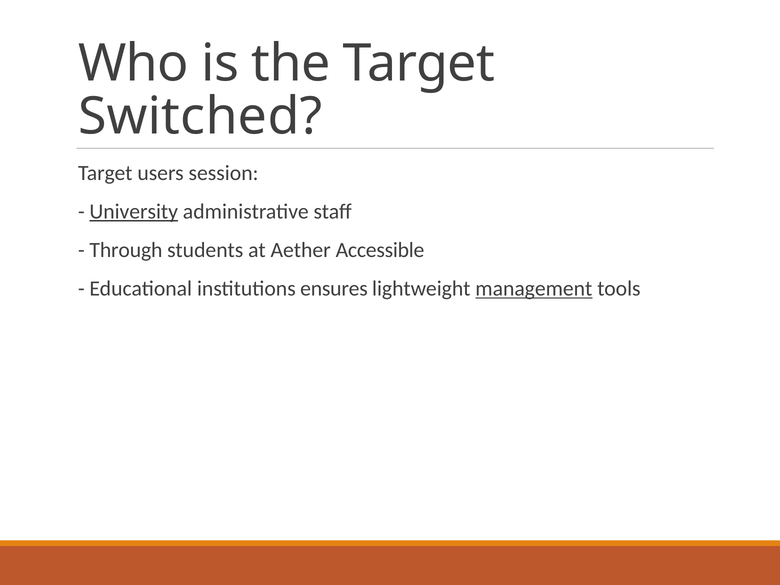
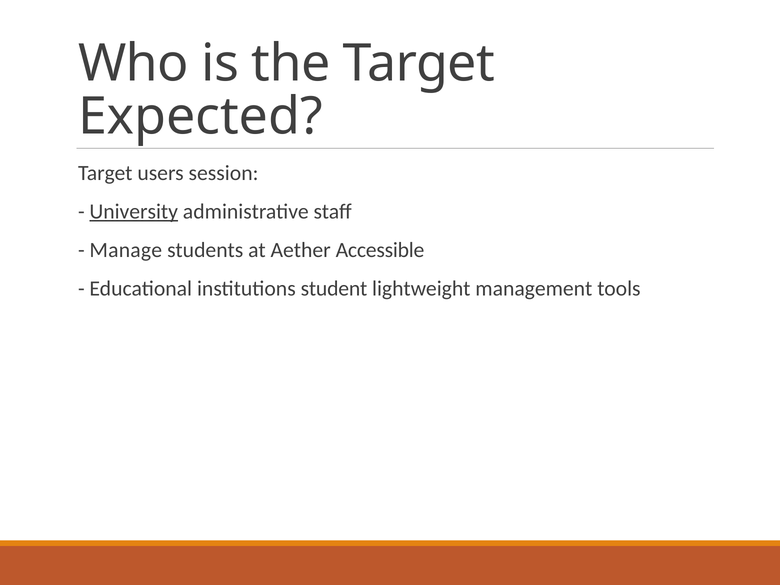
Switched: Switched -> Expected (200, 117)
Through: Through -> Manage (126, 250)
ensures: ensures -> student (334, 289)
management underline: present -> none (534, 289)
